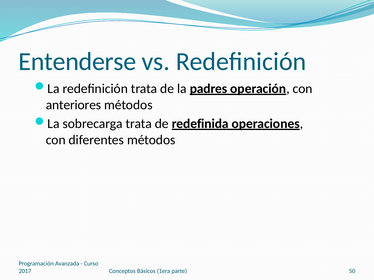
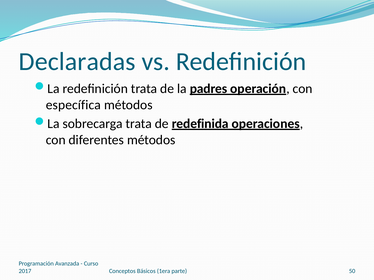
Entenderse: Entenderse -> Declaradas (77, 62)
anteriores: anteriores -> específica (73, 105)
